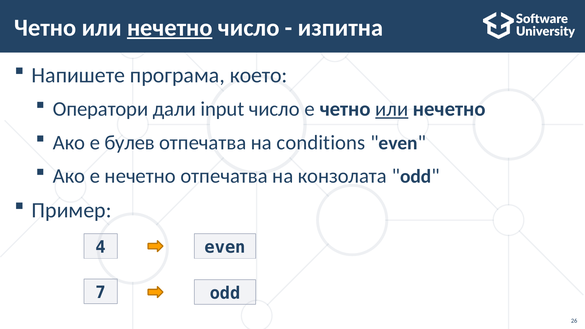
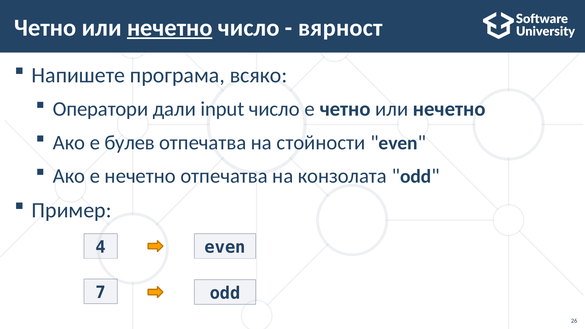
изпитна: изпитна -> вярност (340, 28)
което: което -> всяко (259, 75)
или underline: present -> none (392, 109)
conditions: conditions -> стойности (321, 143)
